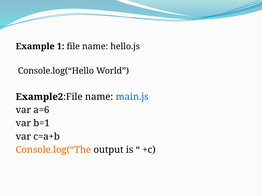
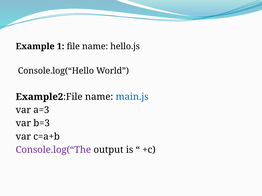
a=6: a=6 -> a=3 (41, 110)
b=1: b=1 -> b=3 (42, 124)
Console.log(“The colour: orange -> purple (53, 150)
